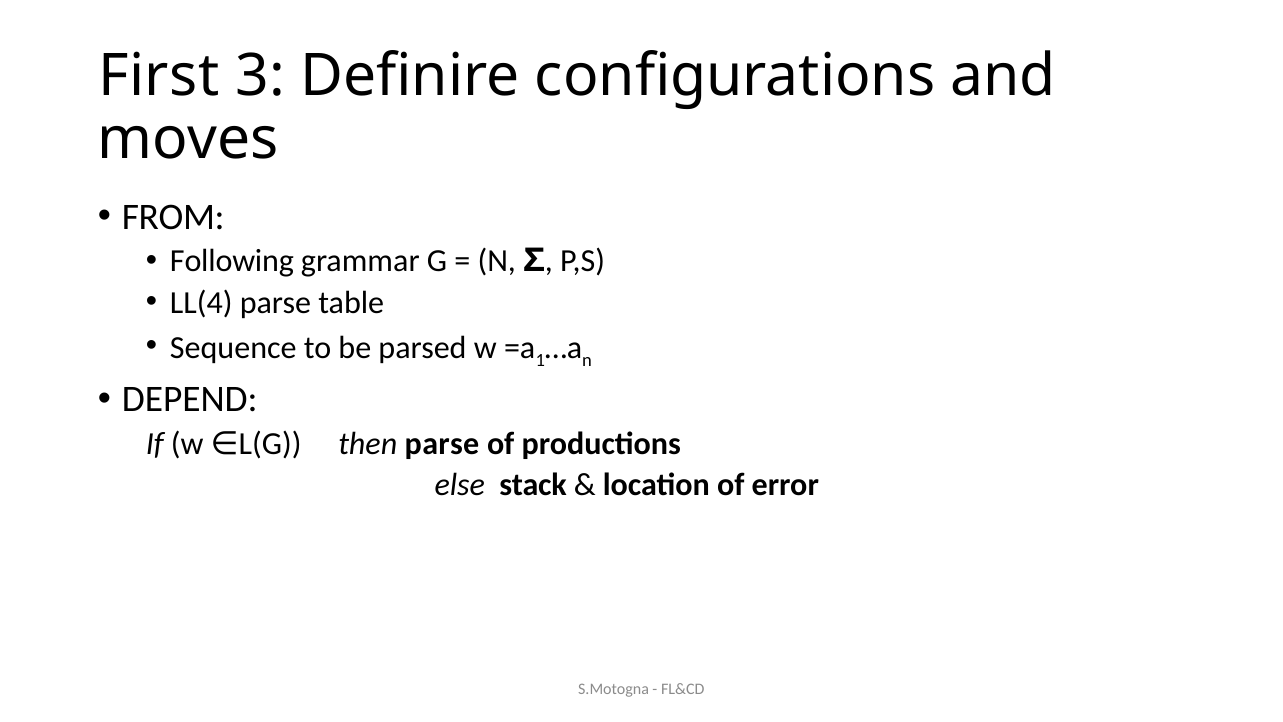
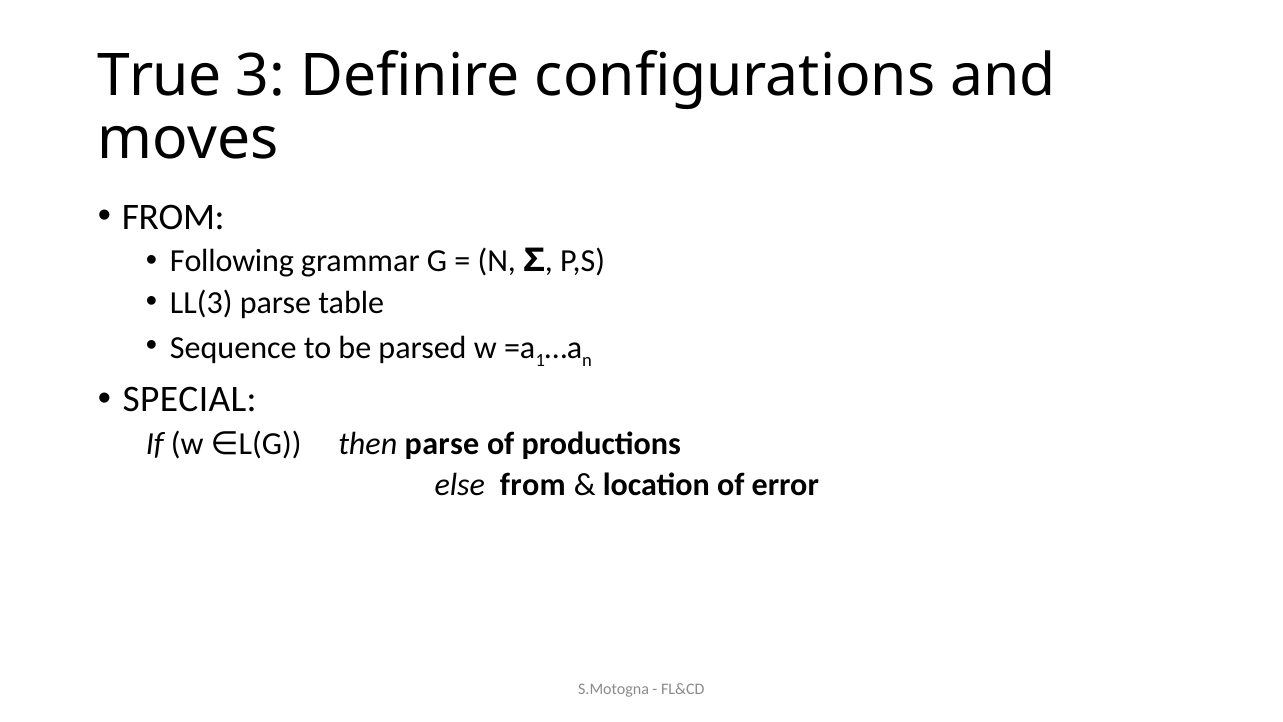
First: First -> True (159, 76)
LL(4: LL(4 -> LL(3 (201, 302)
DEPEND: DEPEND -> SPECIAL (190, 399)
else stack: stack -> from (533, 485)
